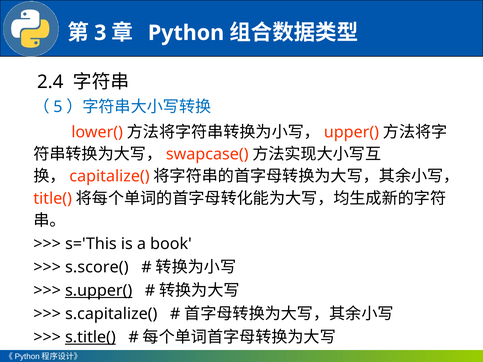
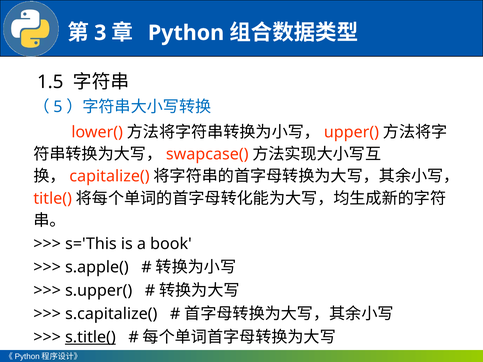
2.4: 2.4 -> 1.5 (50, 82)
s.score(: s.score( -> s.apple( (97, 267)
s.upper( underline: present -> none (99, 291)
